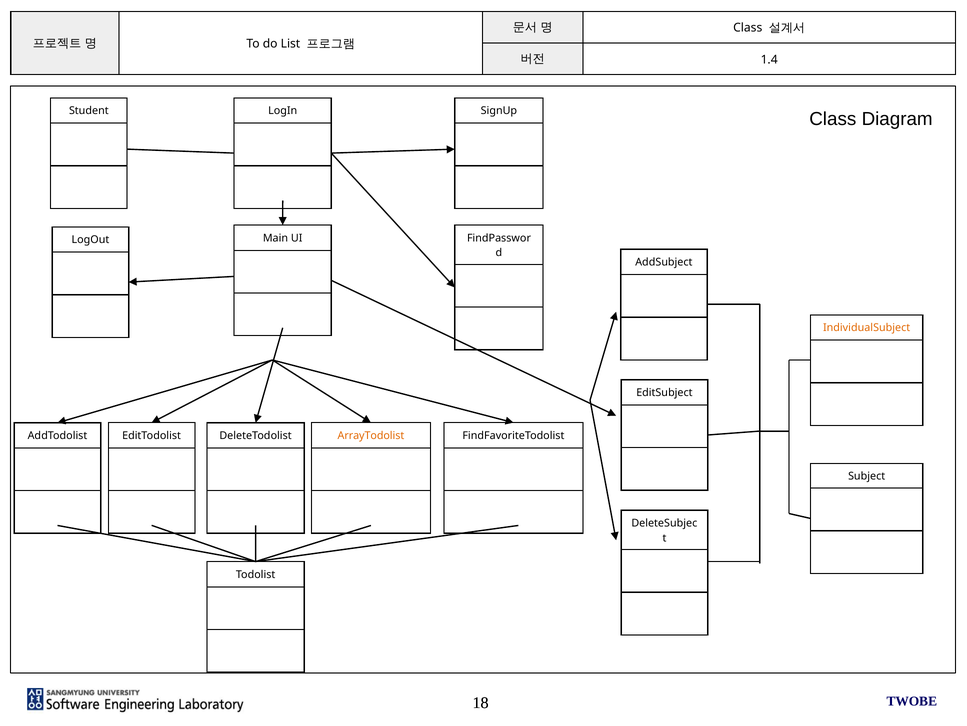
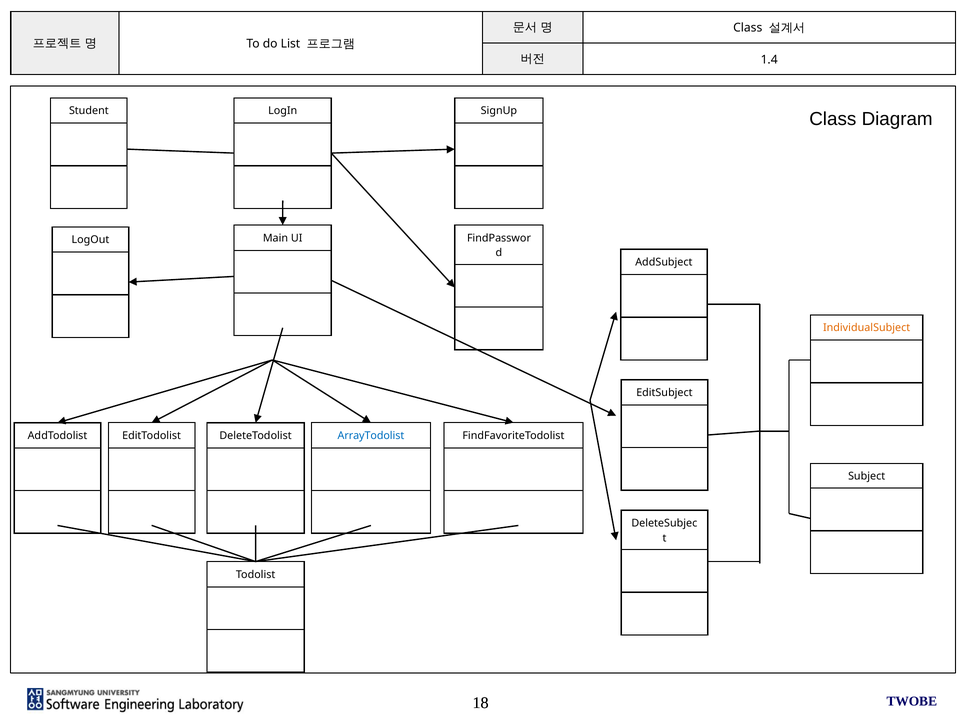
ArrayTodolist colour: orange -> blue (371, 435)
